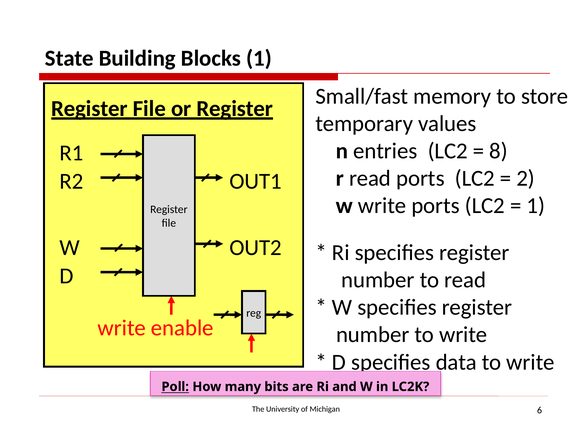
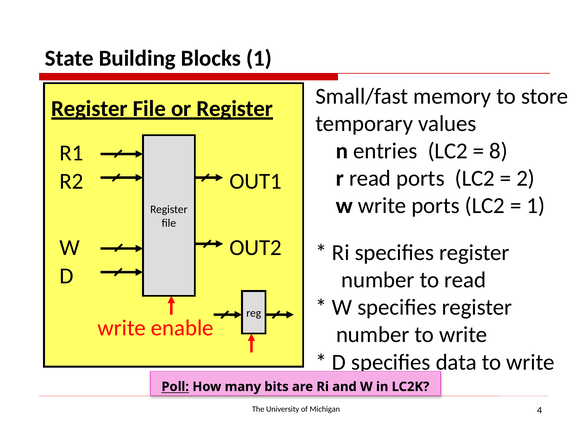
6: 6 -> 4 (540, 410)
